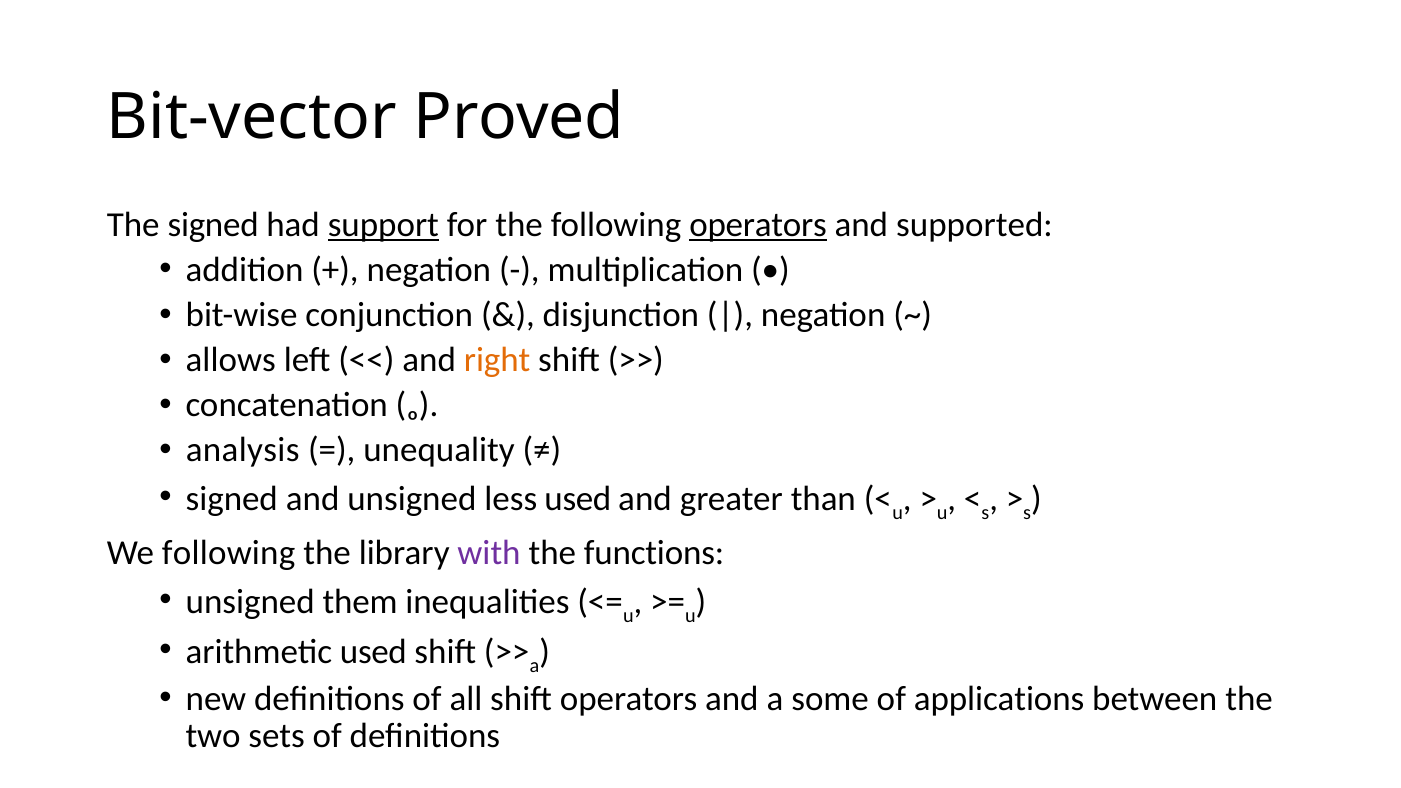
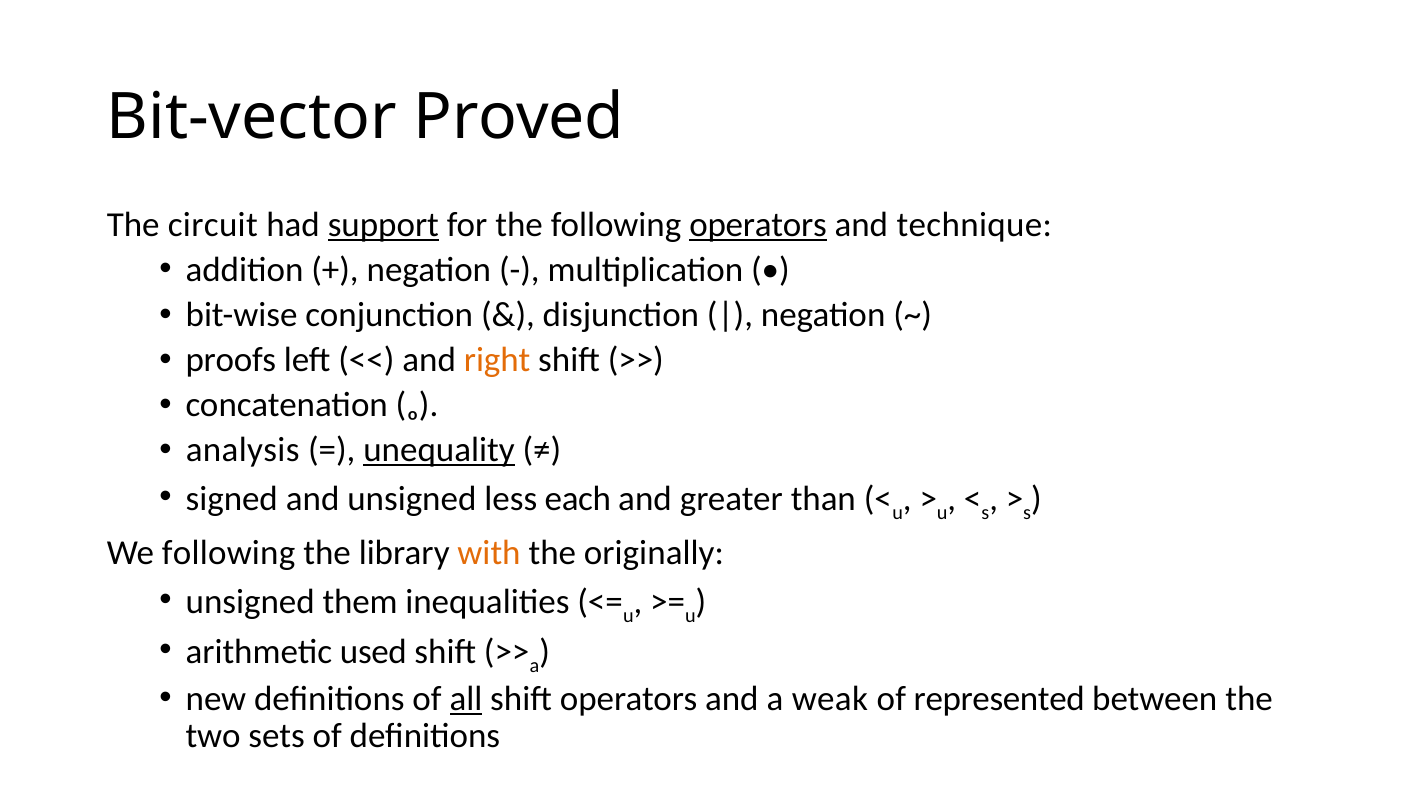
The signed: signed -> circuit (213, 225)
supported: supported -> technique (974, 225)
allows: allows -> proofs (231, 360)
unequality underline: none -> present (439, 450)
less used: used -> each (578, 499)
with colour: purple -> orange (489, 553)
functions: functions -> originally (654, 553)
all underline: none -> present (466, 699)
some: some -> weak (830, 699)
applications: applications -> represented (999, 699)
